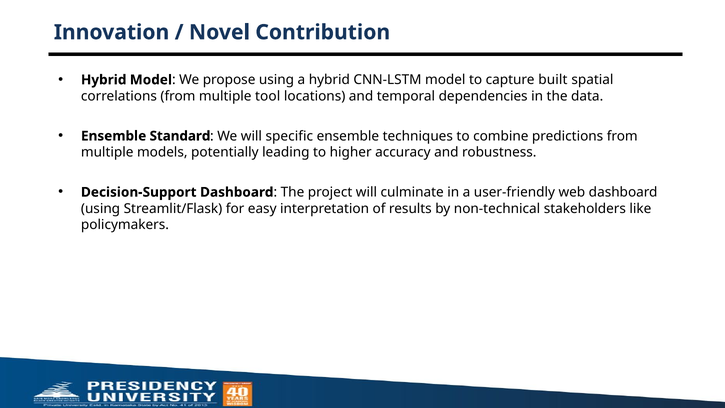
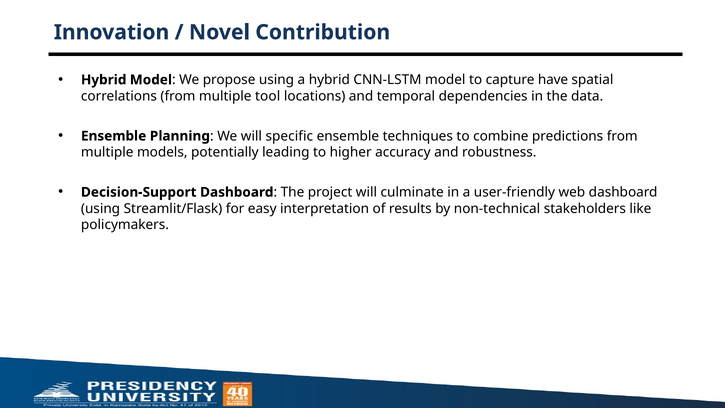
built: built -> have (553, 80)
Standard: Standard -> Planning (180, 136)
